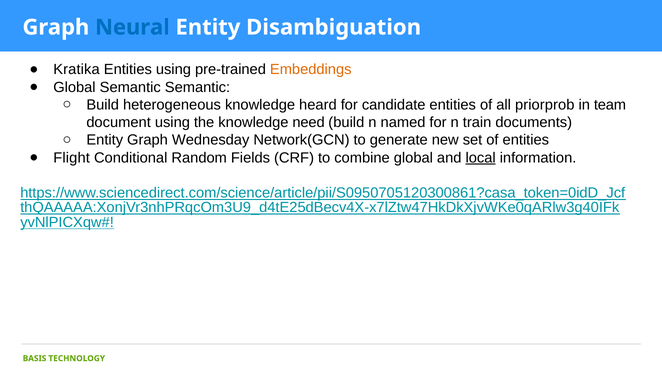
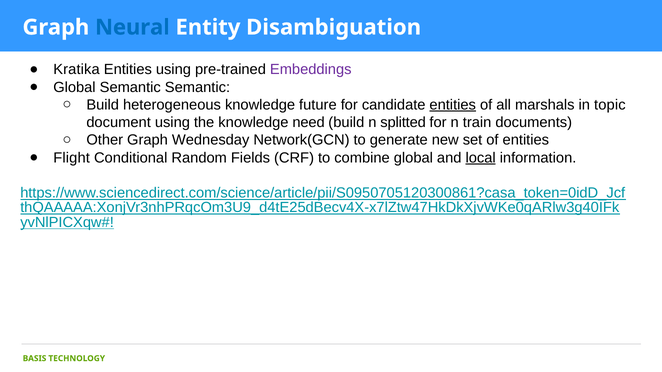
Embeddings colour: orange -> purple (311, 70)
heard: heard -> future (318, 105)
entities underline: none -> present (453, 105)
priorprob: priorprob -> marshals (545, 105)
team: team -> topic (610, 105)
named: named -> splitted (403, 123)
Entity: Entity -> Other (105, 140)
